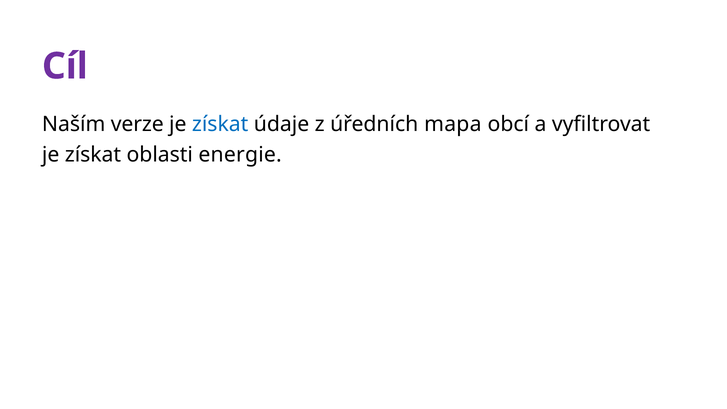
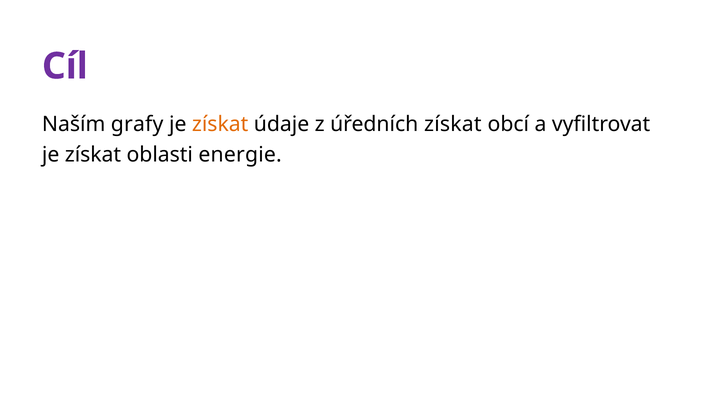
verze: verze -> grafy (137, 124)
získat colour: blue -> orange (220, 124)
úředních mapa: mapa -> získat (453, 124)
